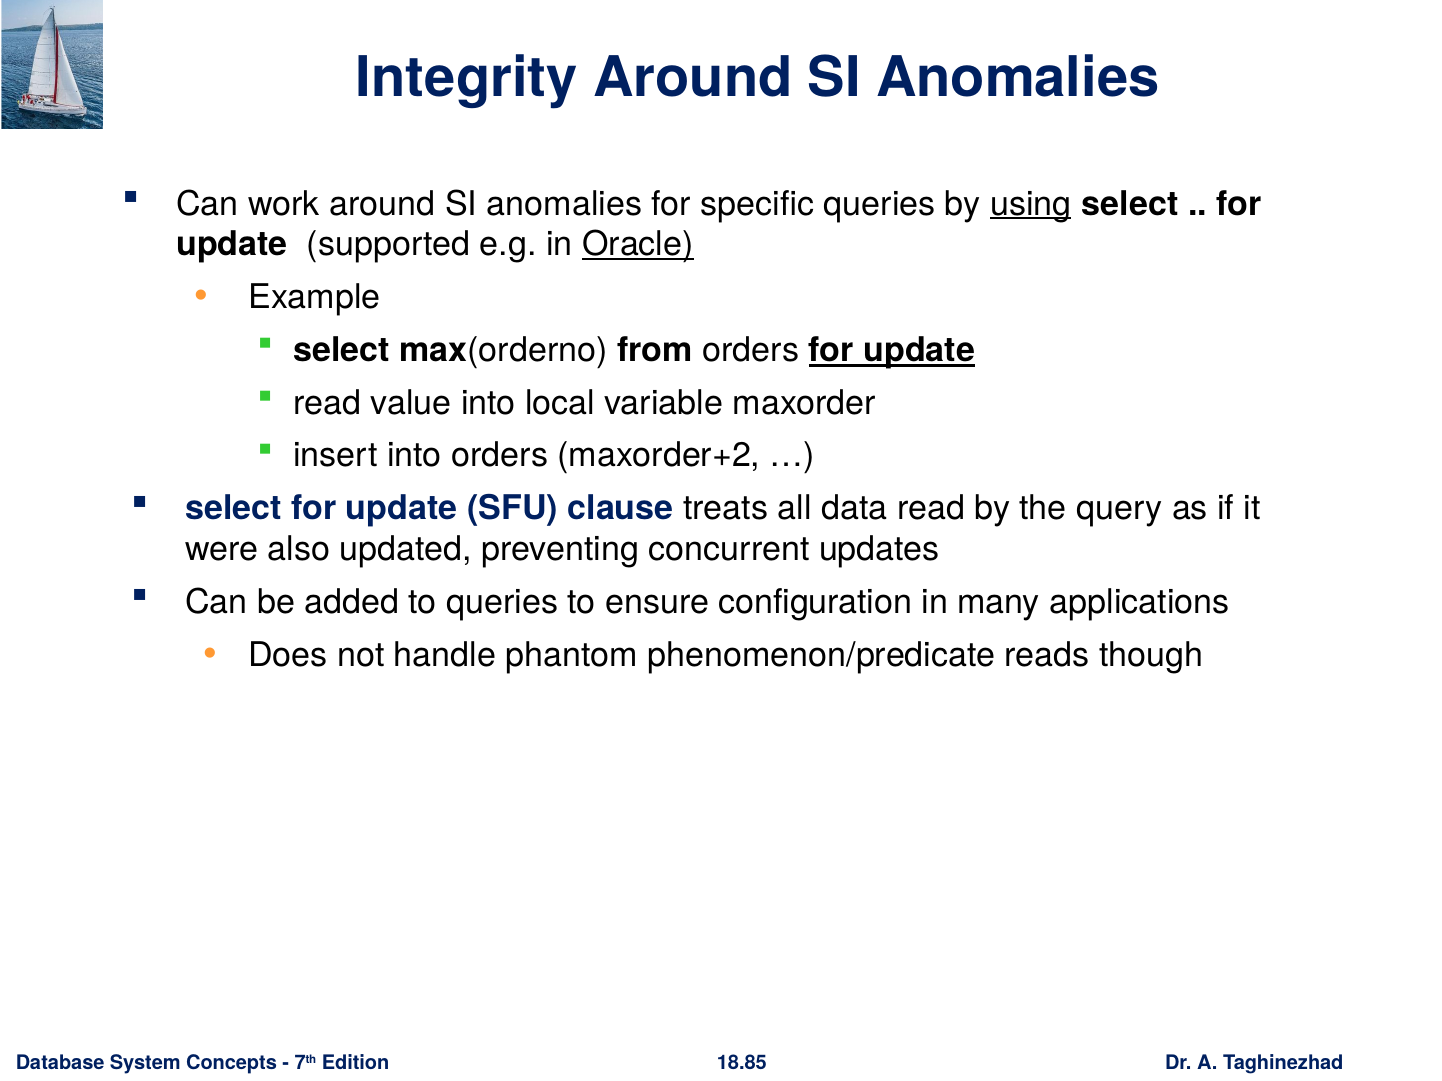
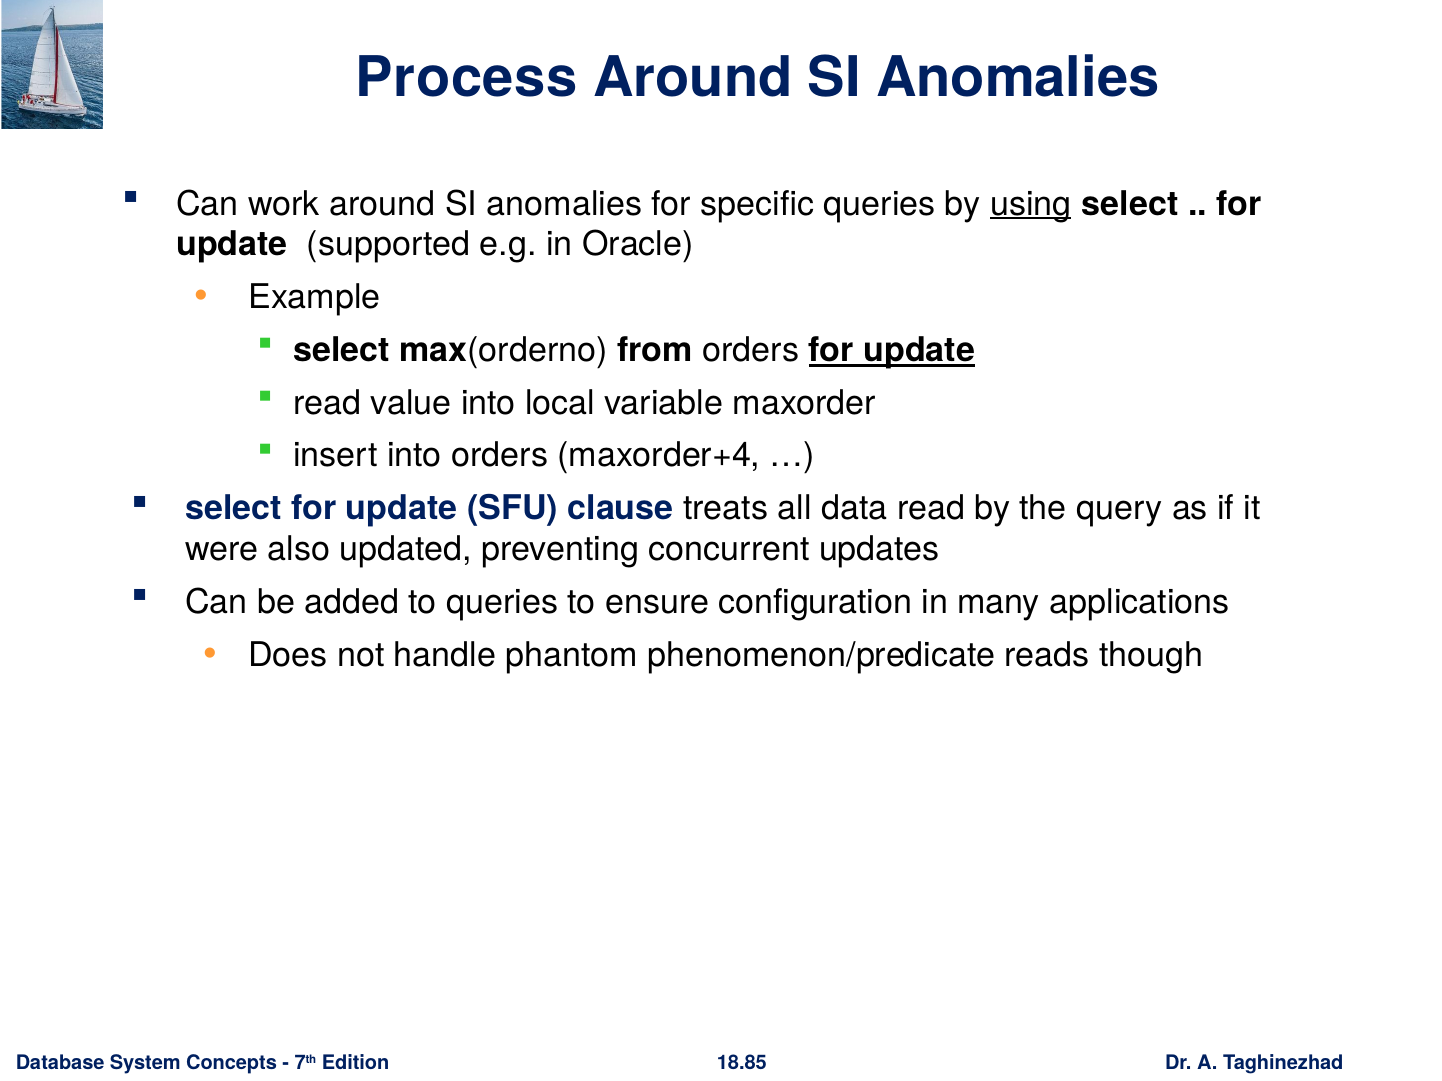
Integrity: Integrity -> Process (467, 78)
Oracle underline: present -> none (638, 245)
maxorder+2: maxorder+2 -> maxorder+4 (659, 456)
